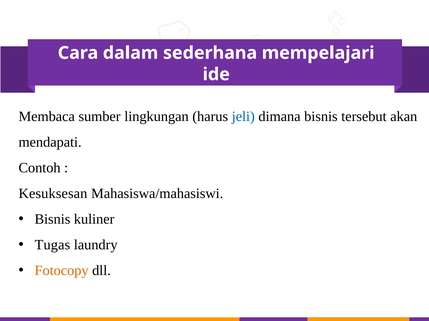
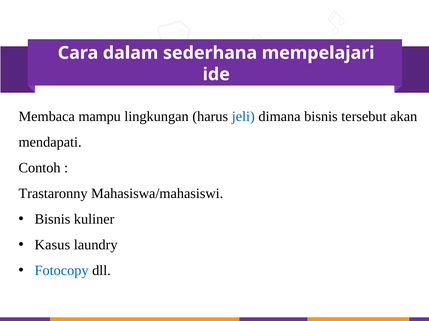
sumber: sumber -> mampu (100, 117)
Kesuksesan: Kesuksesan -> Trastaronny (53, 194)
Tugas: Tugas -> Kasus (52, 245)
Fotocopy colour: orange -> blue (62, 271)
